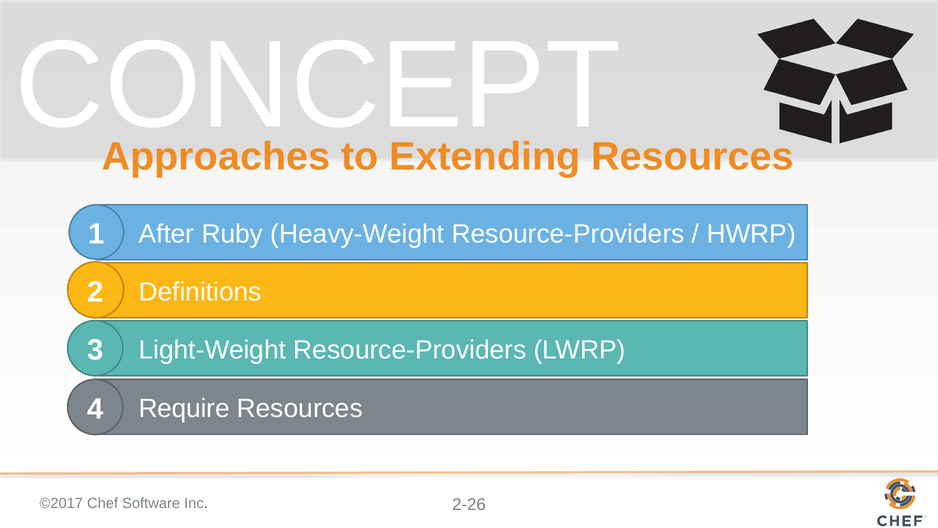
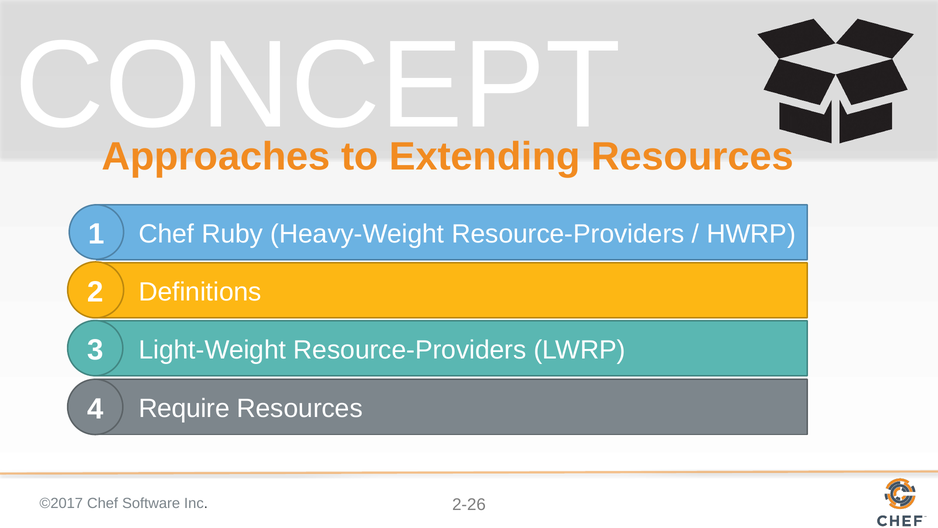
After: After -> Chef (166, 234)
